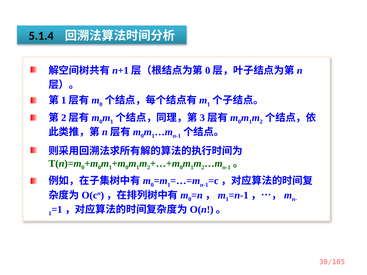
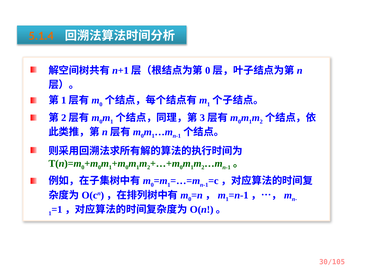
5.1.4 colour: black -> orange (41, 36)
